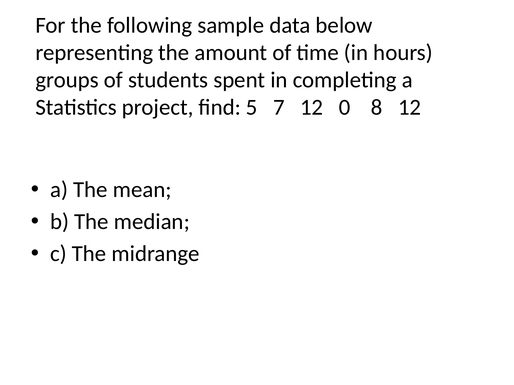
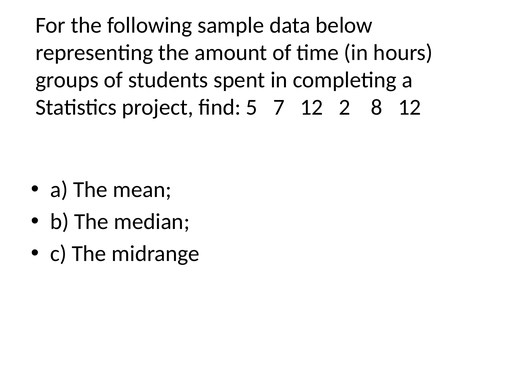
0: 0 -> 2 (345, 108)
